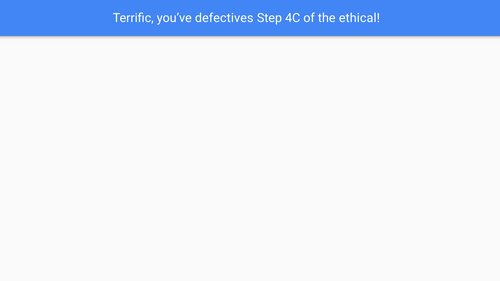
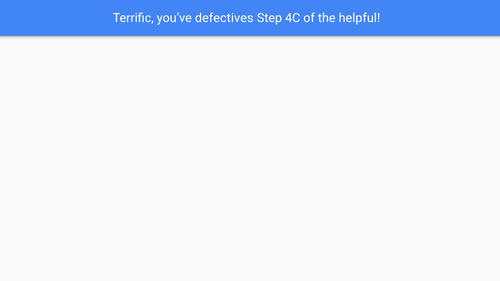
ethical: ethical -> helpful (359, 18)
